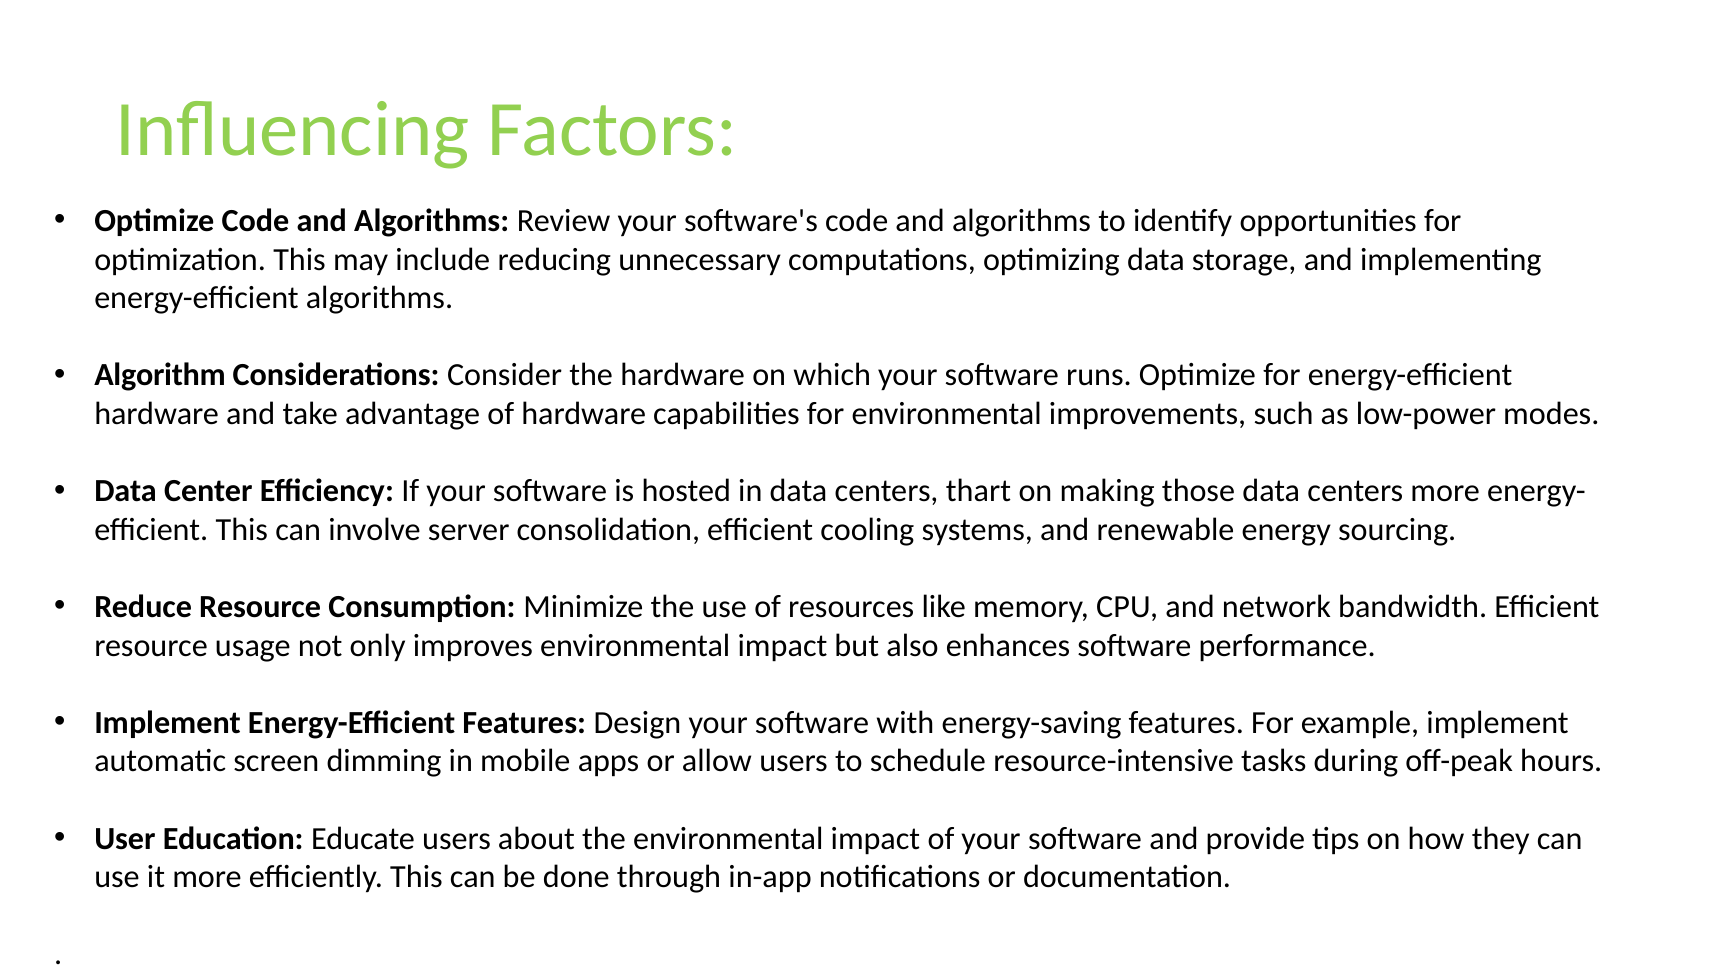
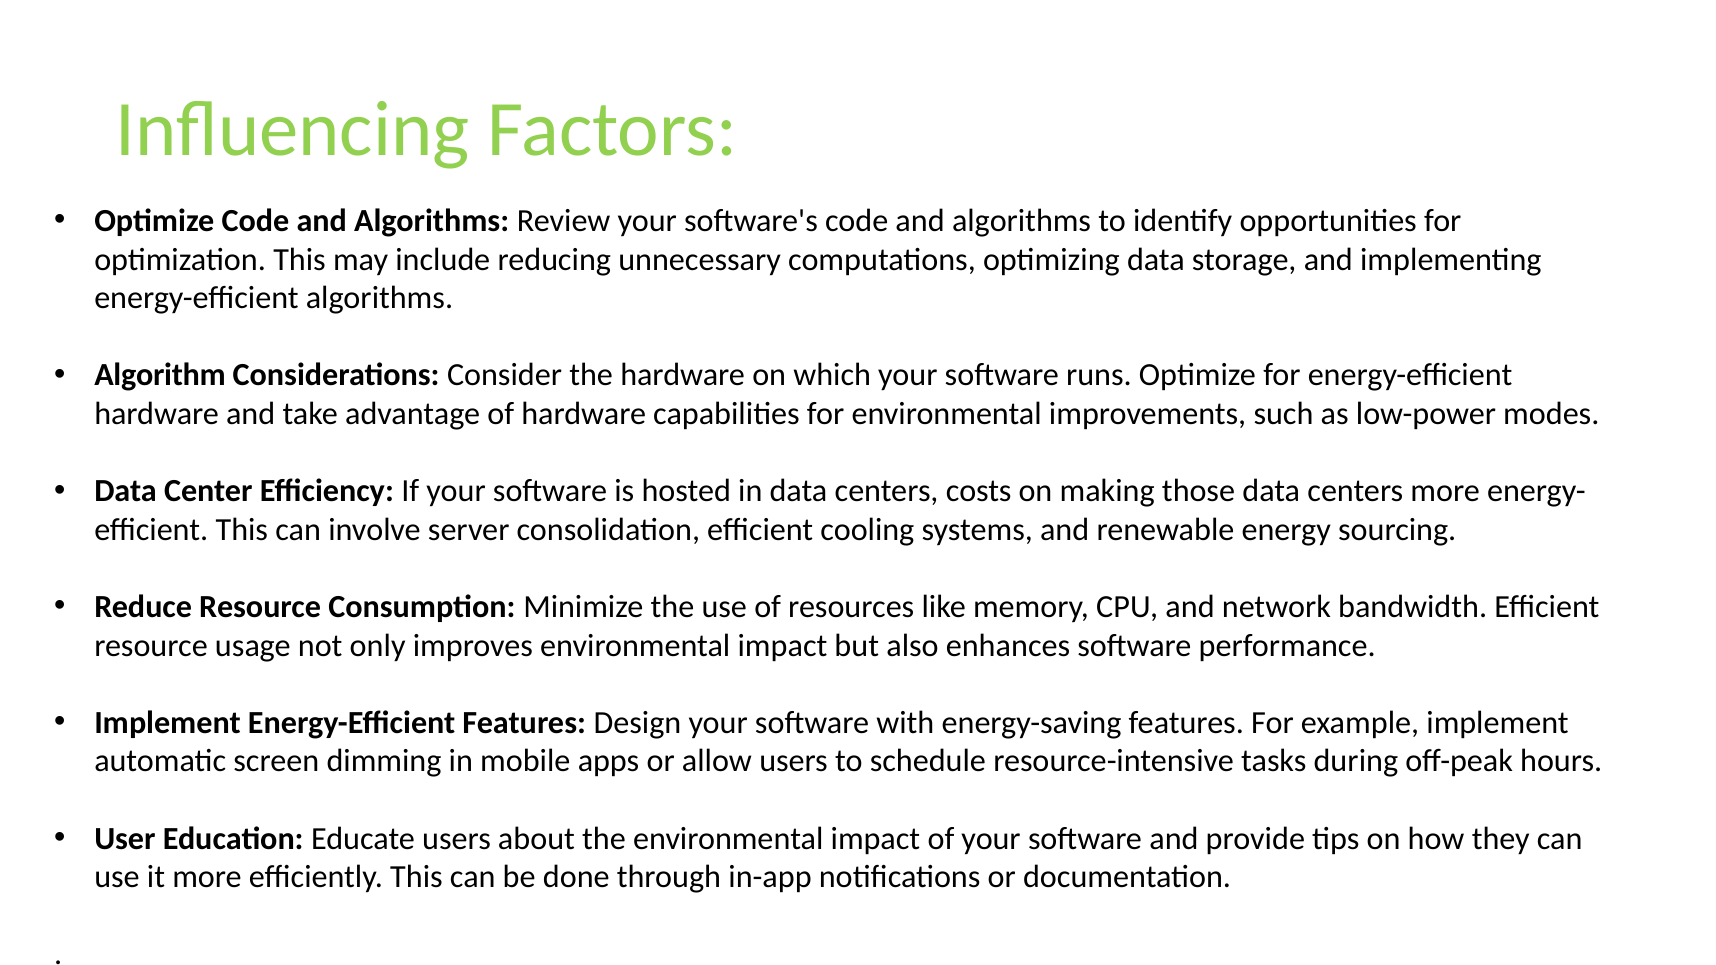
thart: thart -> costs (979, 491)
